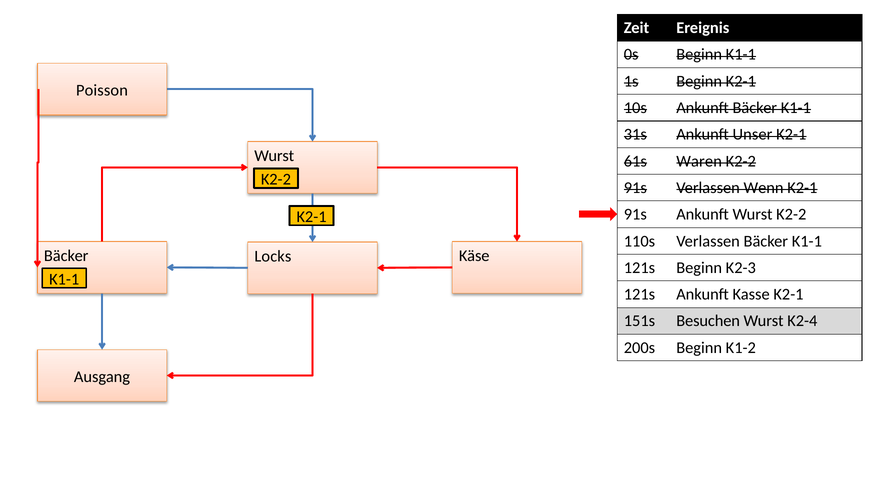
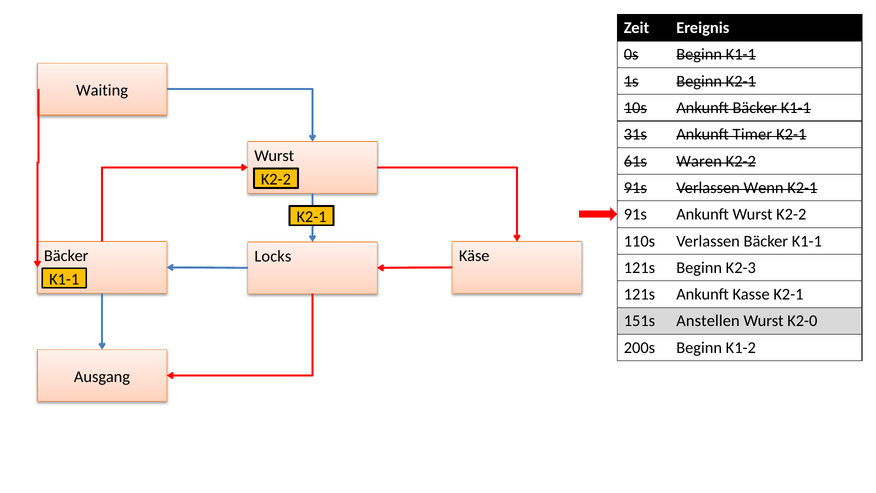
Poisson: Poisson -> Waiting (102, 90)
Unser: Unser -> Timer (752, 134)
Besuchen: Besuchen -> Anstellen (708, 321)
K2-4: K2-4 -> K2-0 (802, 321)
